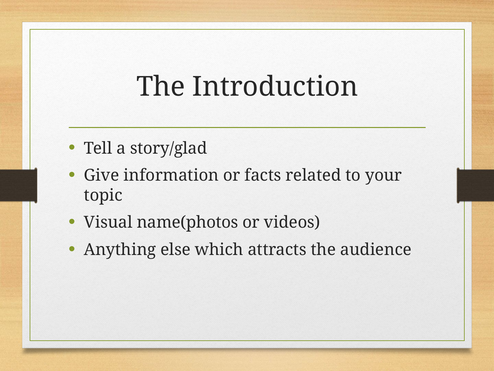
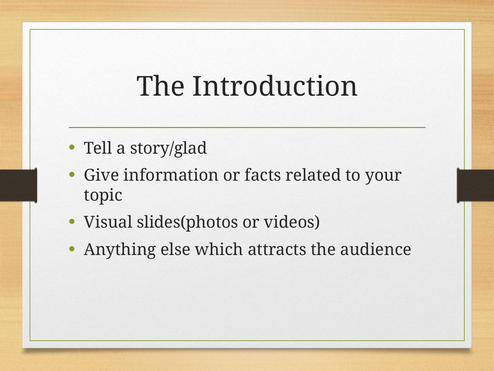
name(photos: name(photos -> slides(photos (188, 222)
